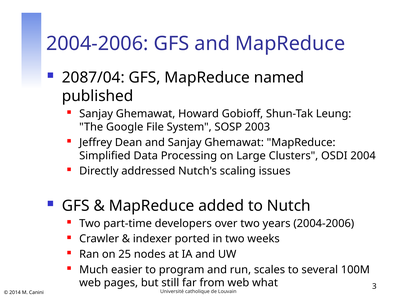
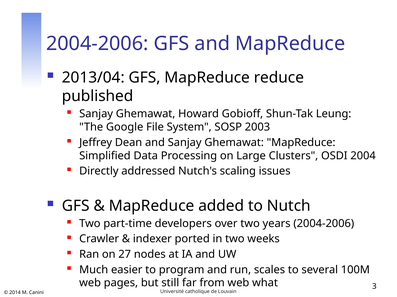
2087/04: 2087/04 -> 2013/04 (93, 78)
named: named -> reduce (279, 78)
25: 25 -> 27 (125, 255)
